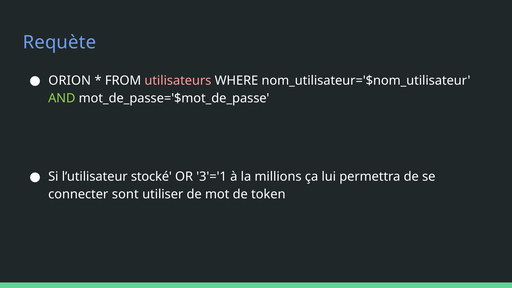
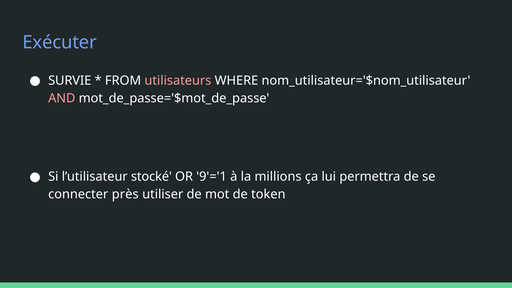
Requète: Requète -> Exécuter (60, 42)
ORION: ORION -> SURVIE (70, 81)
AND colour: light green -> pink (62, 98)
3'='1: 3'='1 -> 9'='1 (212, 177)
sont: sont -> près (125, 194)
